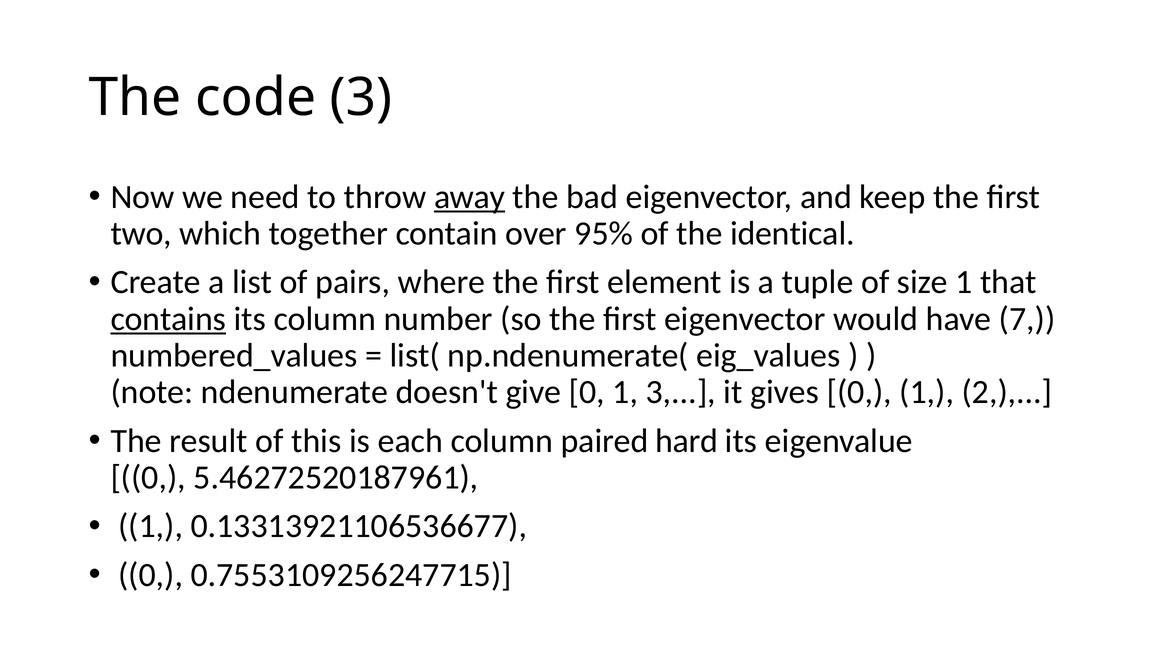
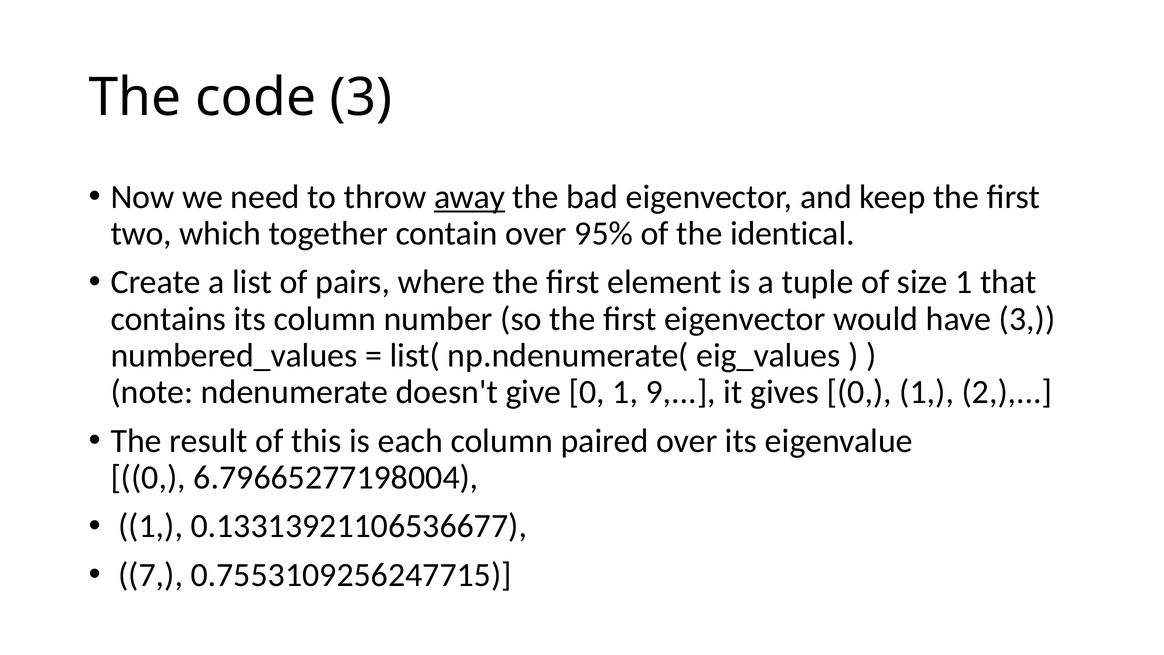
contains underline: present -> none (168, 319)
have 7: 7 -> 3 (1027, 319)
1 3: 3 -> 9 (681, 392)
paired hard: hard -> over (687, 441)
5.46272520187961: 5.46272520187961 -> 6.79665277198004 (336, 477)
0: 0 -> 7 (151, 575)
